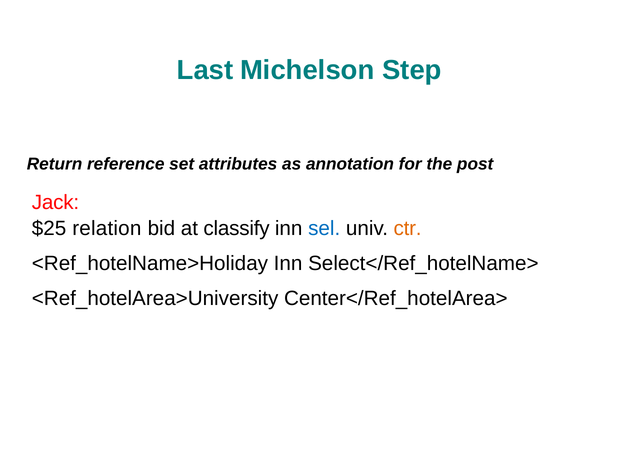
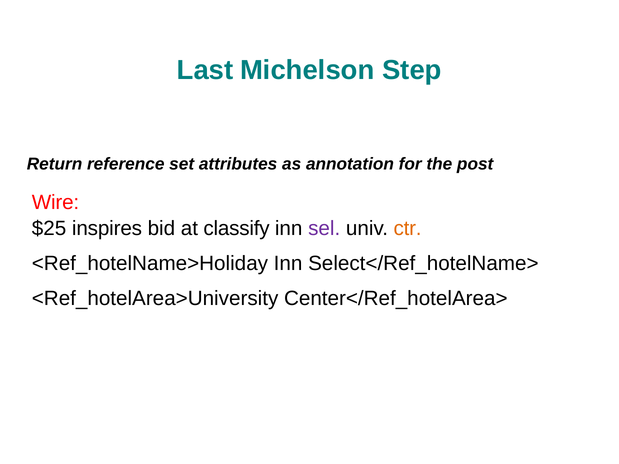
Jack: Jack -> Wire (55, 203)
relation: relation -> inspires (107, 228)
sel colour: blue -> purple (324, 228)
